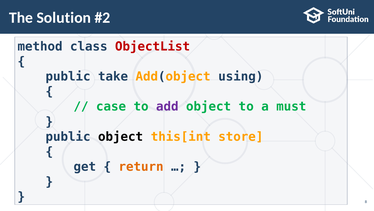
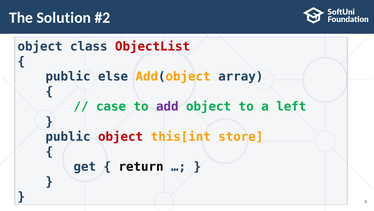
method: method -> object (40, 46)
take: take -> else (113, 76)
using: using -> array (241, 76)
must: must -> left (291, 106)
object colour: black -> red (121, 136)
return colour: orange -> black (141, 166)
